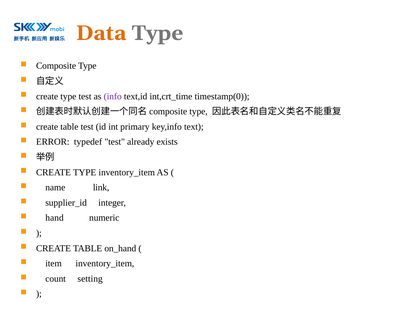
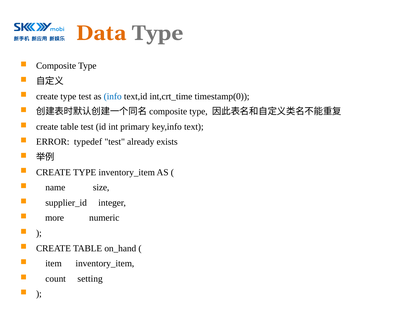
info colour: purple -> blue (113, 96)
link: link -> size (101, 187)
hand: hand -> more (55, 218)
